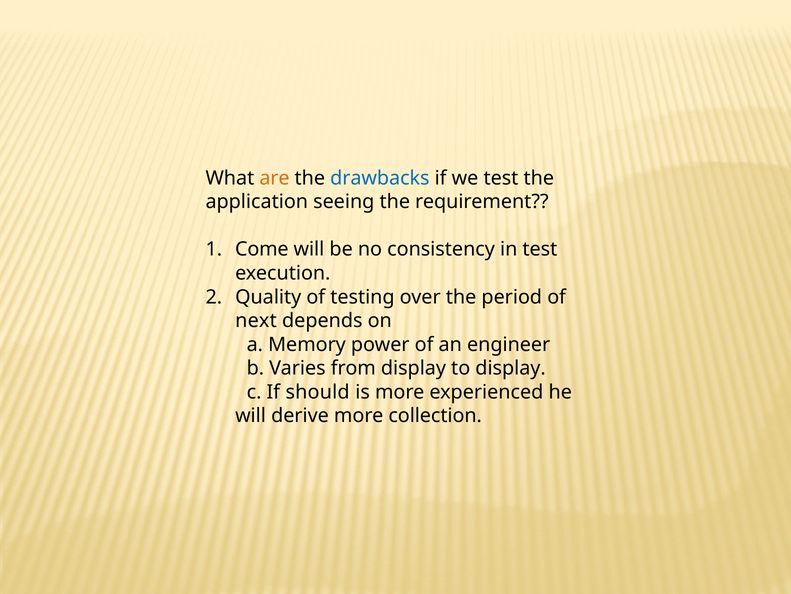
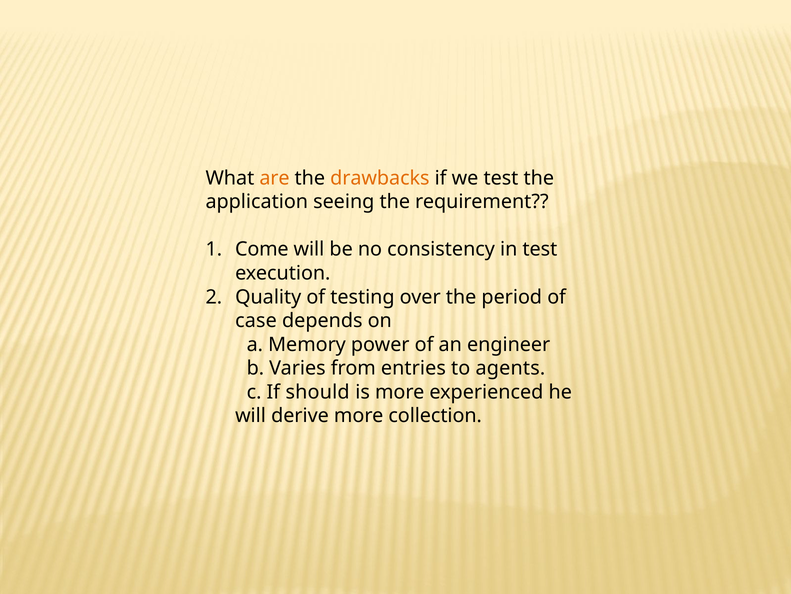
drawbacks colour: blue -> orange (380, 178)
next: next -> case (256, 320)
from display: display -> entries (413, 368)
to display: display -> agents (510, 368)
